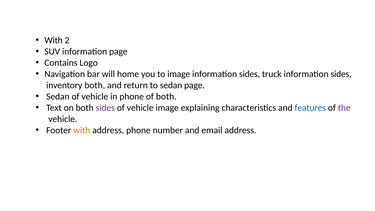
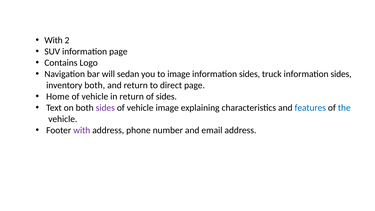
home: home -> sedan (128, 74)
to sedan: sedan -> direct (171, 85)
Sedan: Sedan -> Home (58, 97)
in phone: phone -> return (132, 97)
of both: both -> sides (166, 97)
the colour: purple -> blue (344, 108)
with colour: orange -> purple (82, 130)
